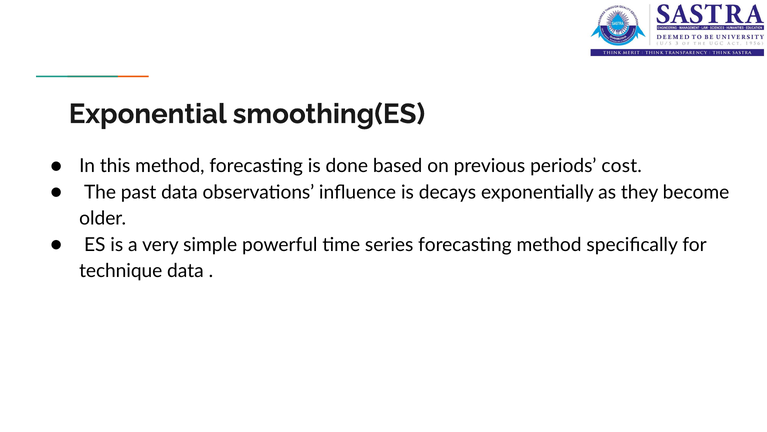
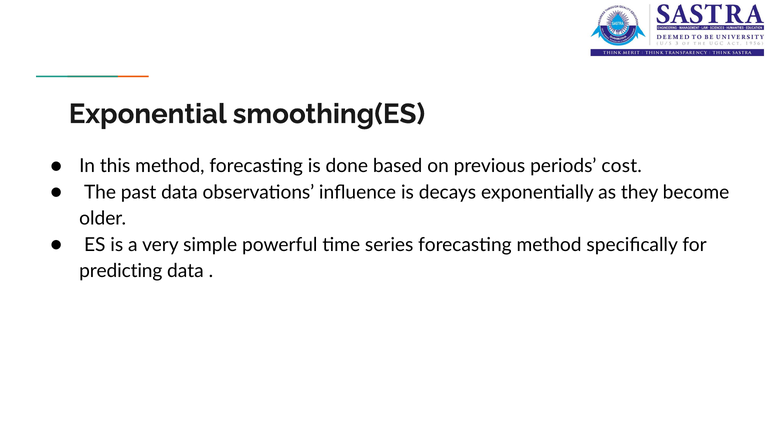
technique: technique -> predicting (121, 271)
